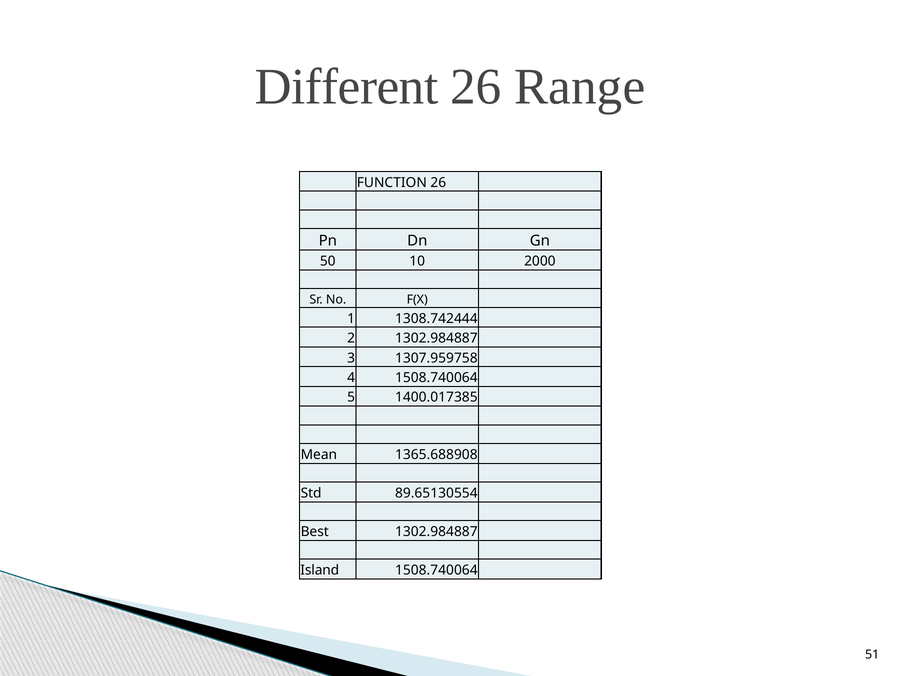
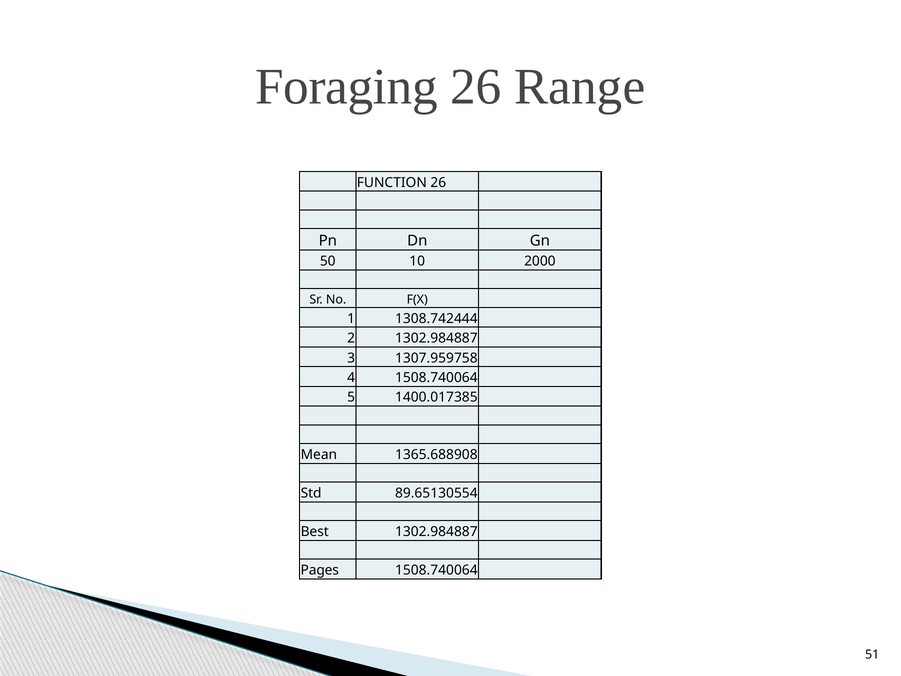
Different: Different -> Foraging (346, 87)
Island: Island -> Pages (320, 570)
